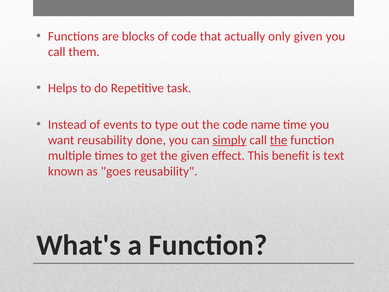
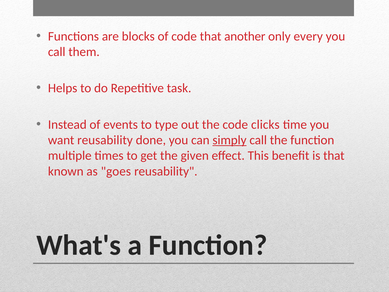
actually: actually -> another (245, 36)
only given: given -> every (308, 36)
name: name -> clicks (265, 124)
the underline: present -> none (279, 140)
is text: text -> that (334, 156)
